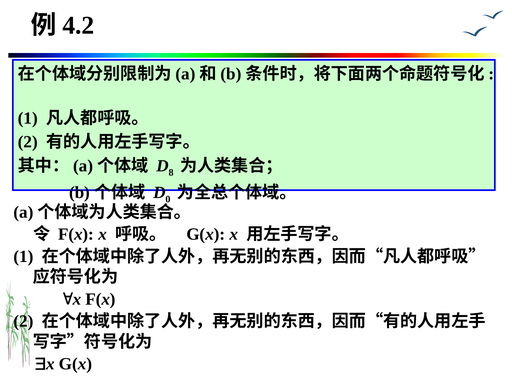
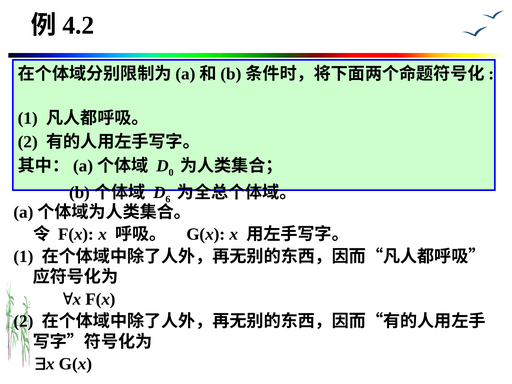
8: 8 -> 0 (171, 173)
0: 0 -> 6 (168, 199)
